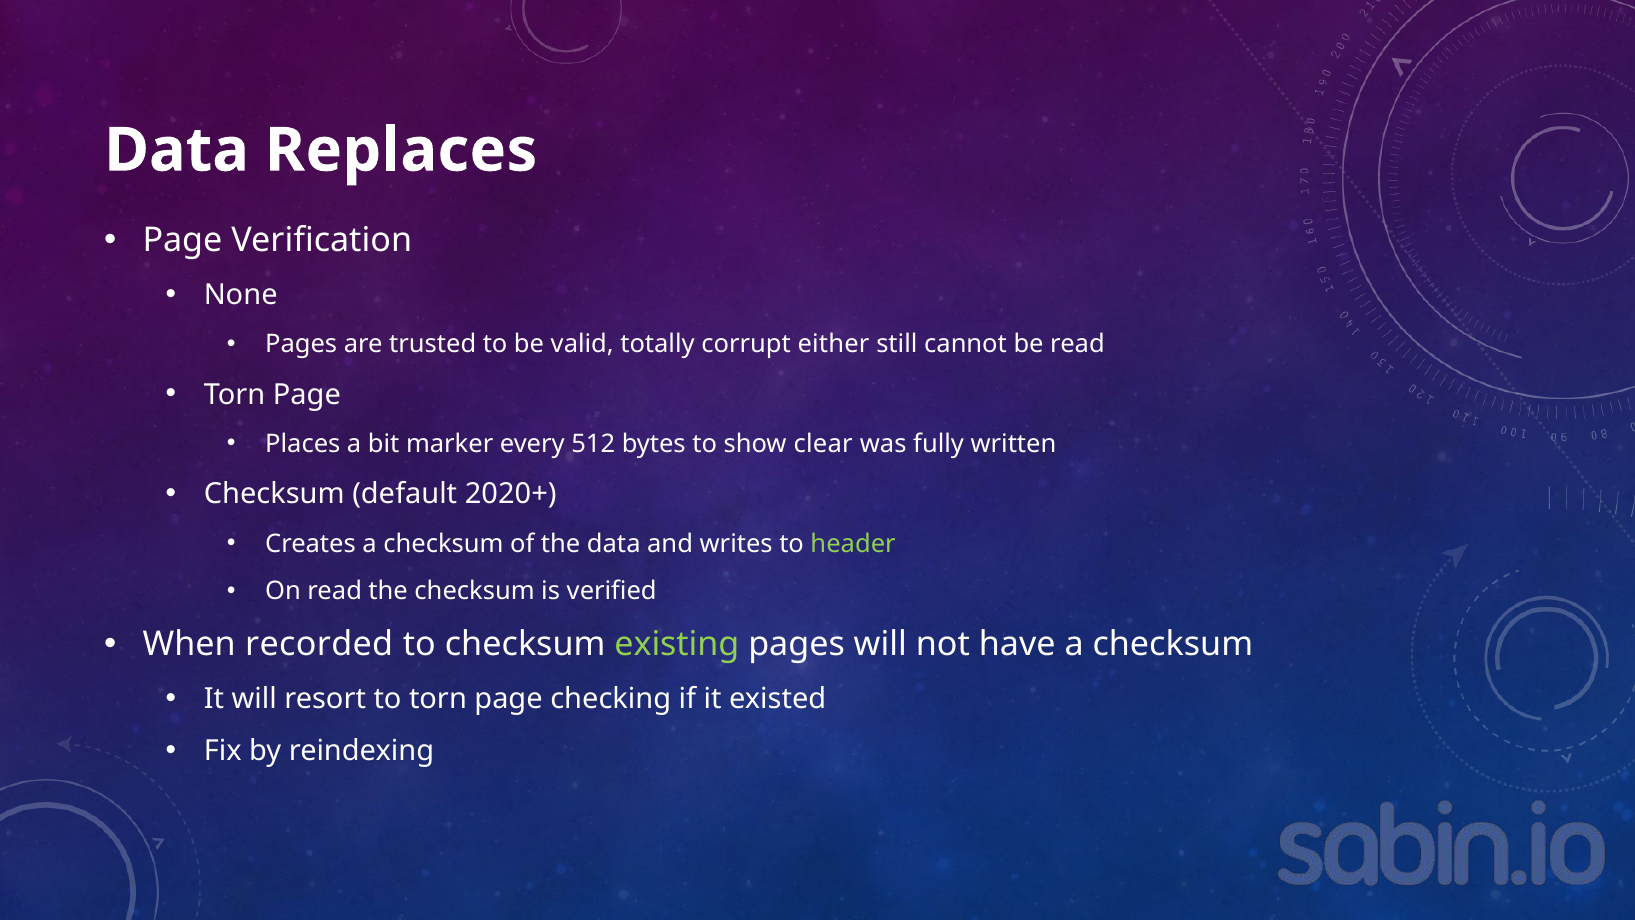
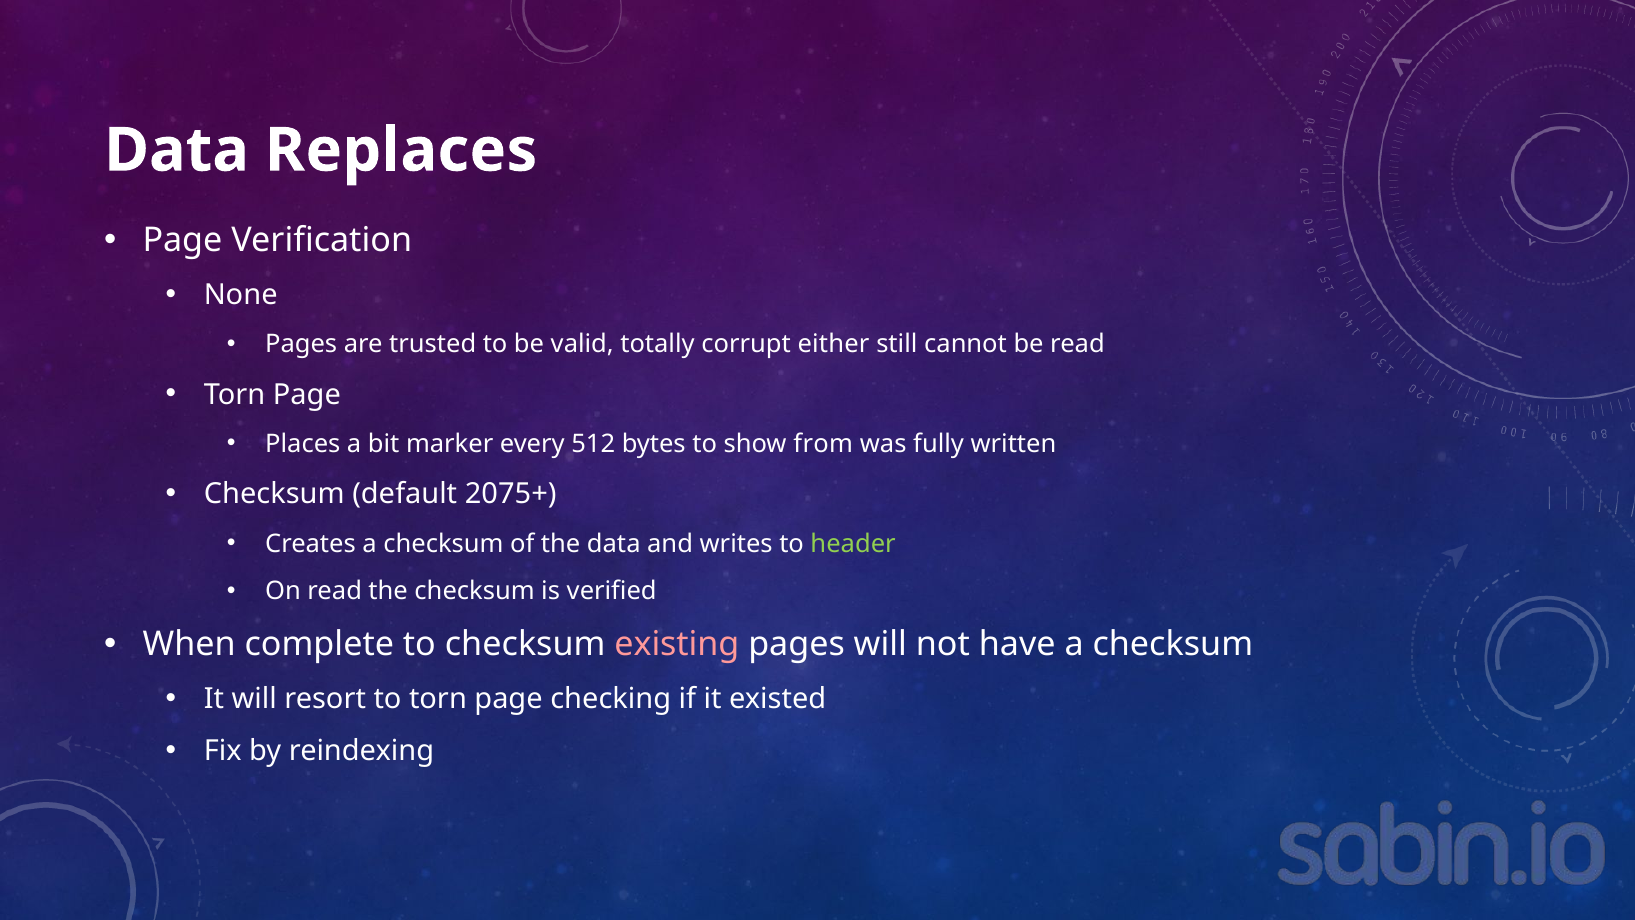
clear: clear -> from (823, 444)
2020+: 2020+ -> 2075+ (511, 494)
recorded: recorded -> complete (319, 644)
existing colour: light green -> pink (677, 644)
